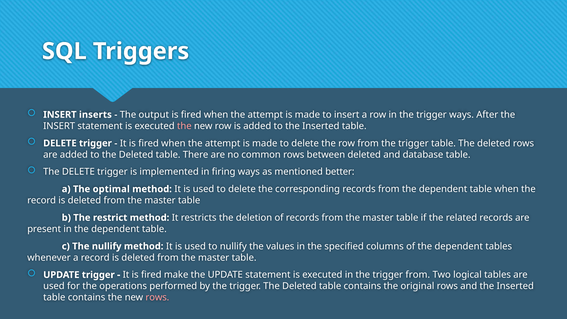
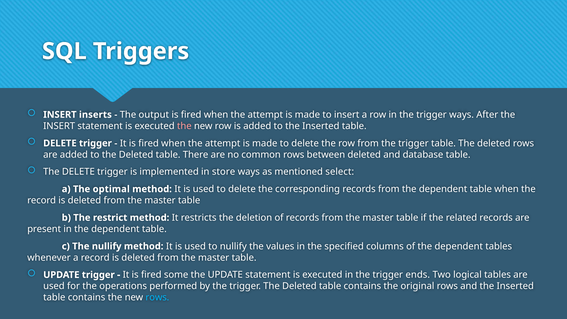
firing: firing -> store (224, 172)
better: better -> select (340, 172)
make: make -> some (176, 275)
trigger from: from -> ends (418, 275)
rows colour: pink -> light blue (157, 297)
